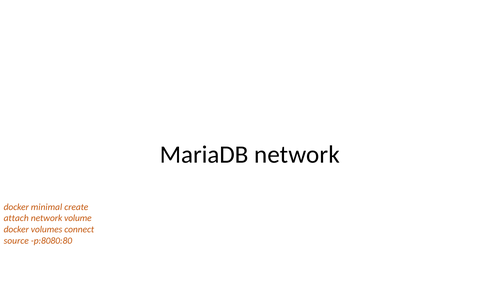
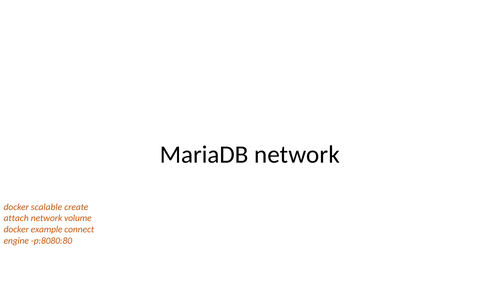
minimal: minimal -> scalable (47, 207)
volumes: volumes -> example (47, 230)
source: source -> engine (16, 241)
